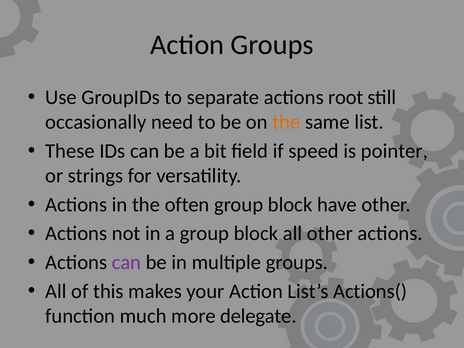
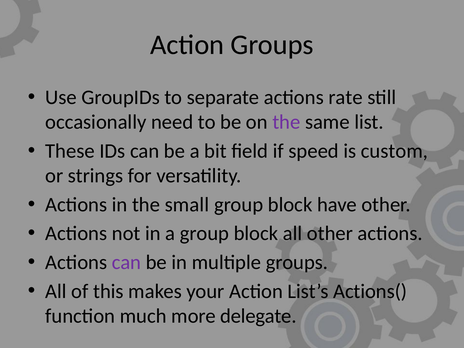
root: root -> rate (346, 97)
the colour: orange -> purple (286, 122)
pointer: pointer -> custom (394, 151)
often: often -> small (187, 205)
